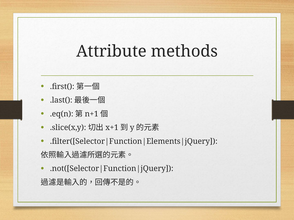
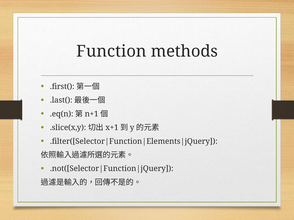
Attribute: Attribute -> Function (111, 52)
